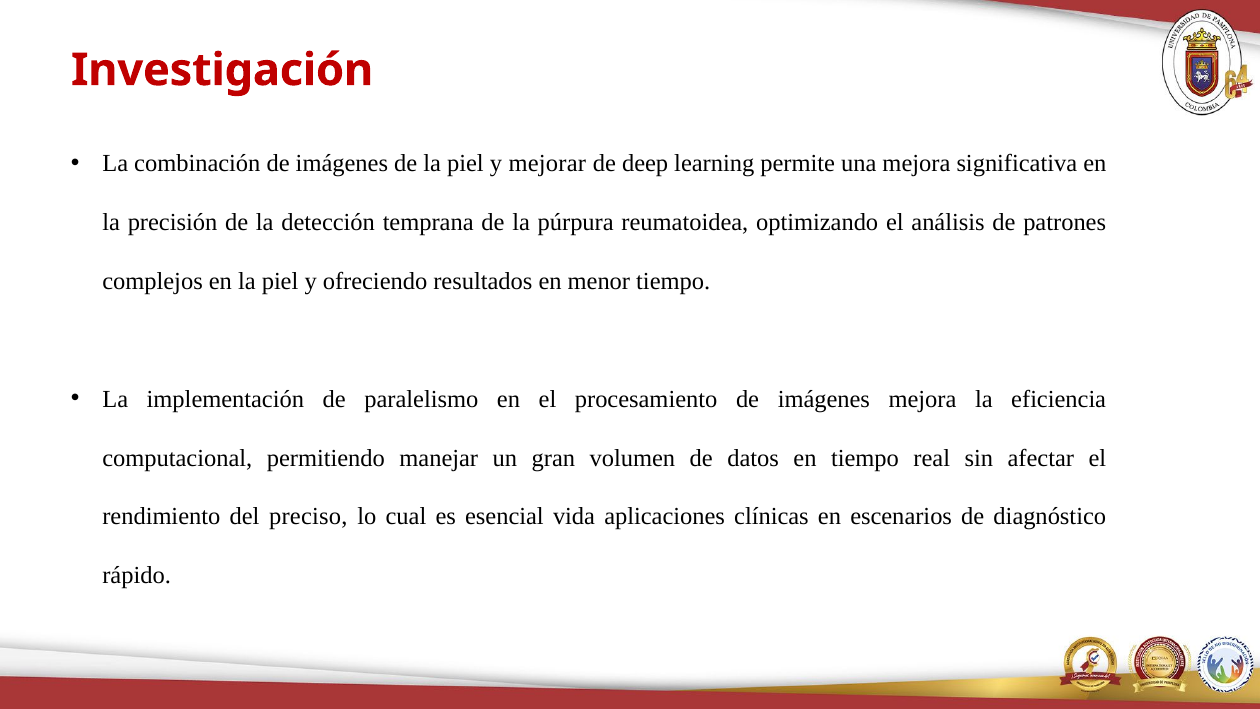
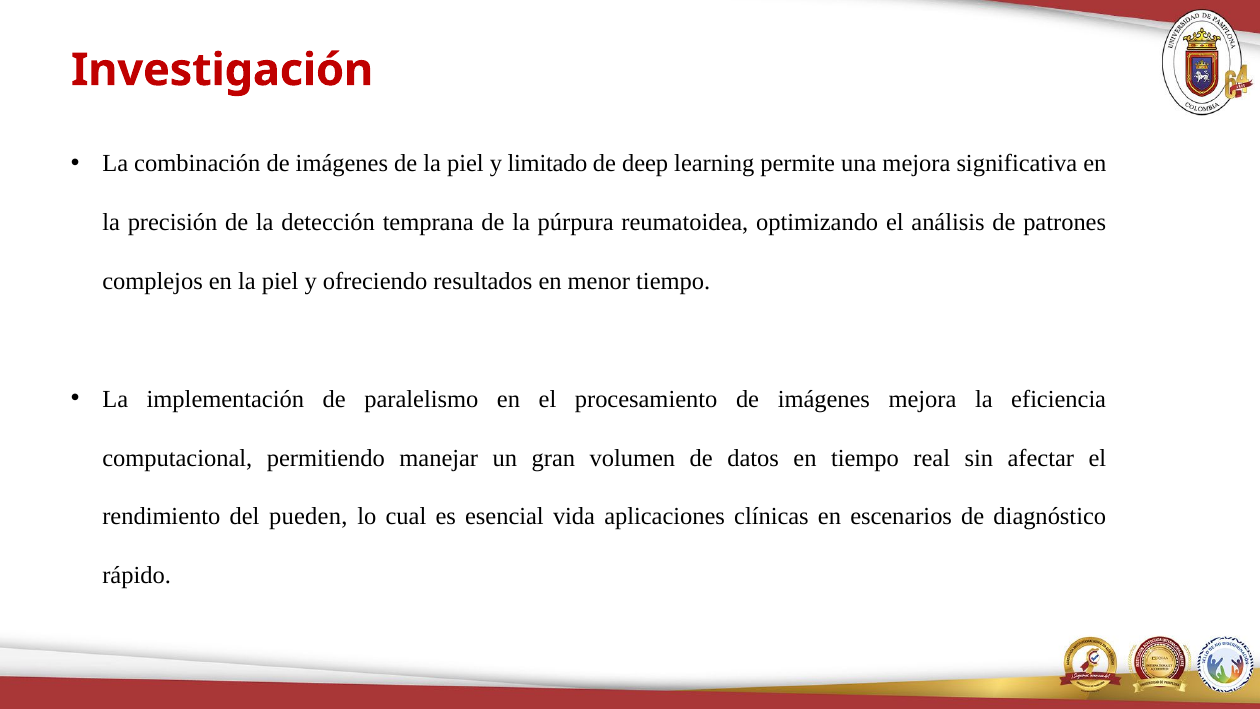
mejorar: mejorar -> limitado (548, 164)
preciso: preciso -> pueden (308, 517)
